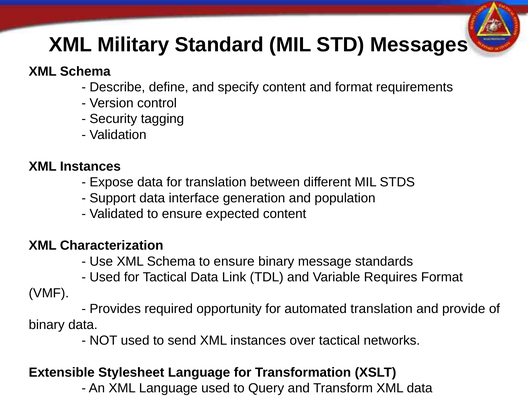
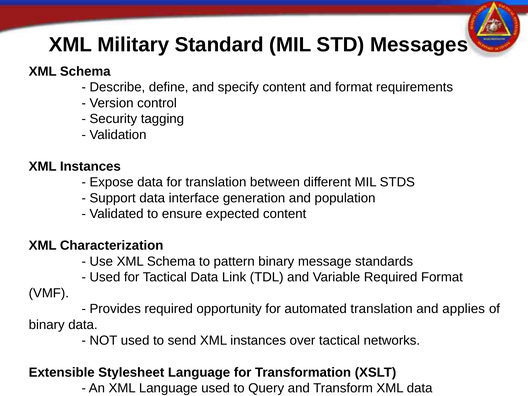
Schema to ensure: ensure -> pattern (234, 261)
Variable Requires: Requires -> Required (391, 277)
provide: provide -> applies (464, 309)
